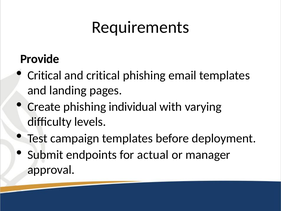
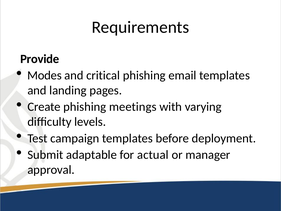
Critical: Critical -> Modes (45, 75)
individual: individual -> meetings (133, 107)
endpoints: endpoints -> adaptable (91, 155)
